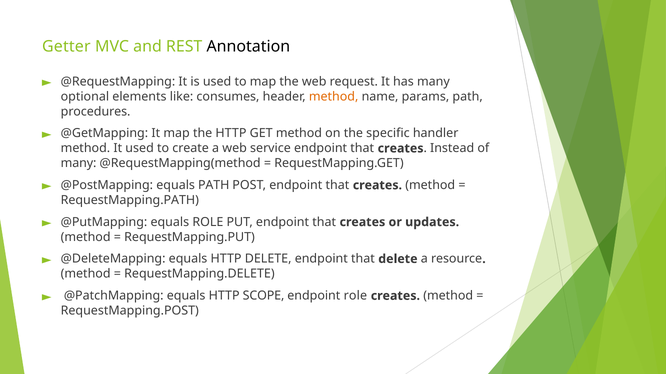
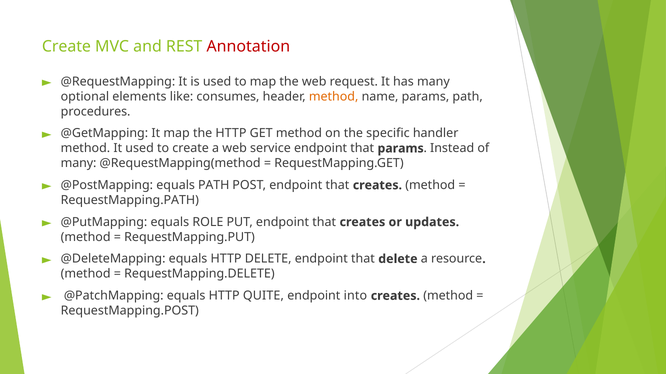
Getter: Getter -> Create (66, 46)
Annotation colour: black -> red (248, 46)
service endpoint that creates: creates -> params (401, 149)
SCOPE: SCOPE -> QUITE (263, 296)
endpoint role: role -> into (355, 296)
